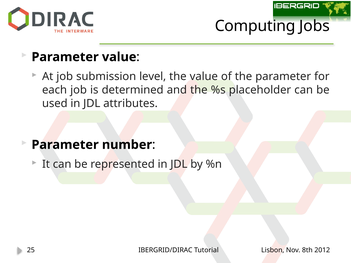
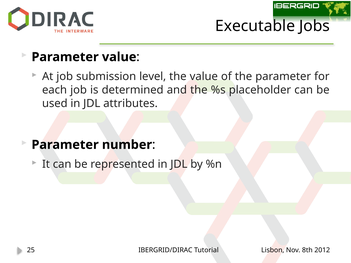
Computing: Computing -> Executable (255, 26)
